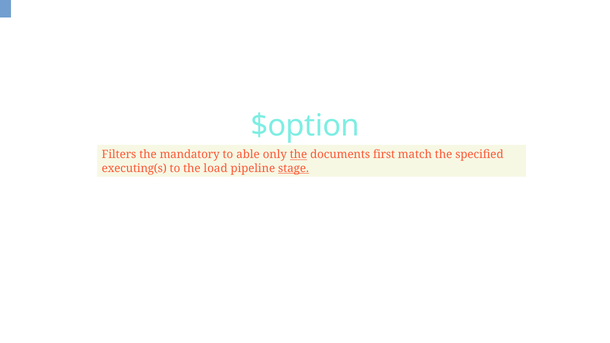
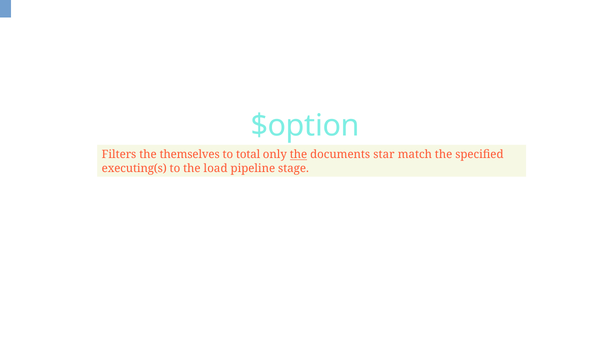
mandatory: mandatory -> themselves (190, 155)
able: able -> total (248, 155)
first: first -> star (384, 155)
stage underline: present -> none (293, 168)
